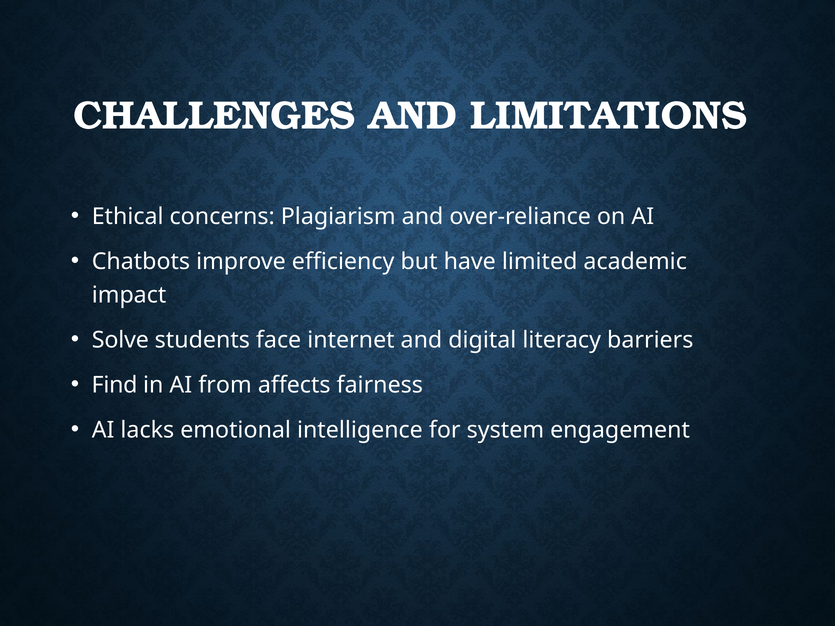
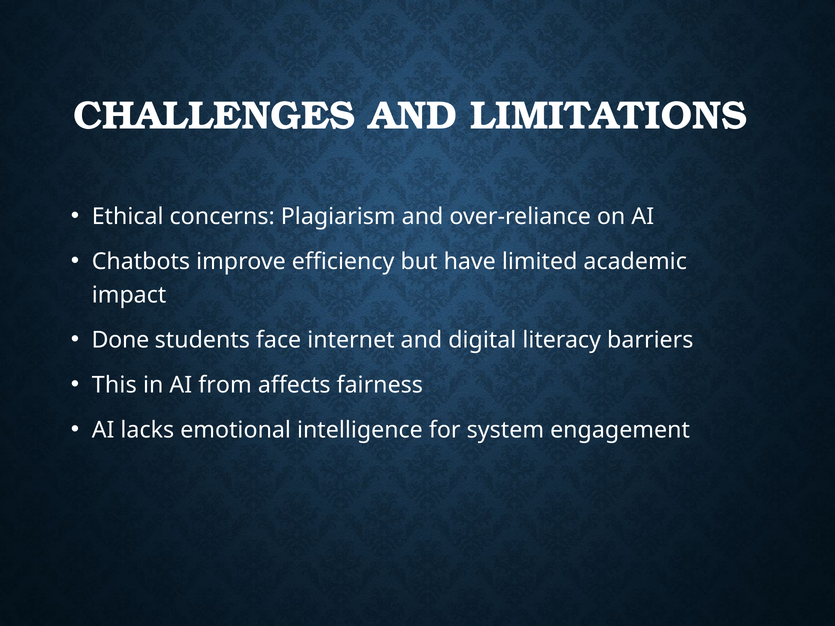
Solve: Solve -> Done (120, 340)
Find: Find -> This (114, 385)
